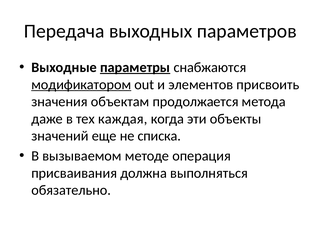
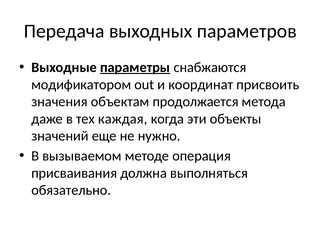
модификатором underline: present -> none (81, 84)
элементов: элементов -> координат (201, 84)
списка: списка -> нужно (159, 136)
